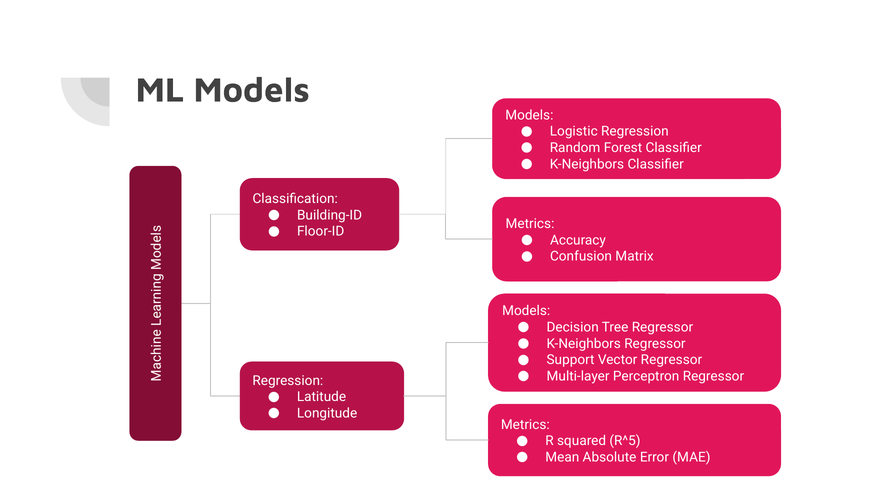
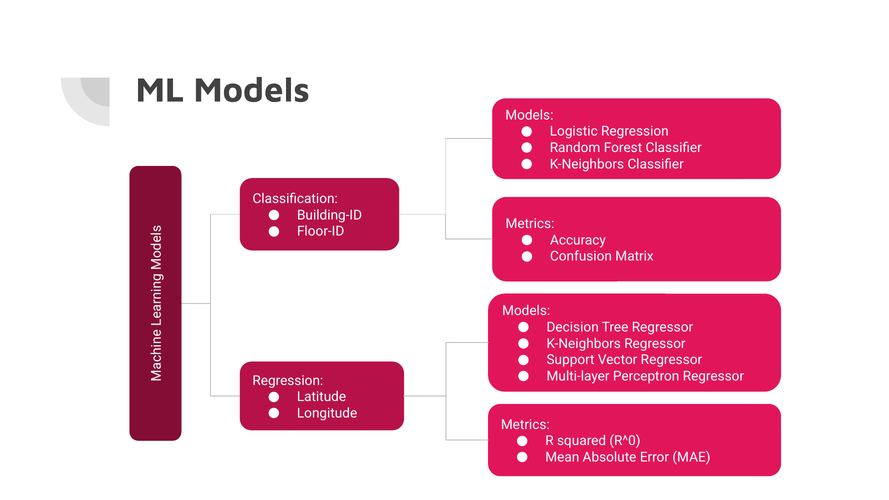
R^5: R^5 -> R^0 (625, 441)
